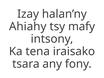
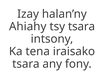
tsy mafy: mafy -> tsara (82, 26)
